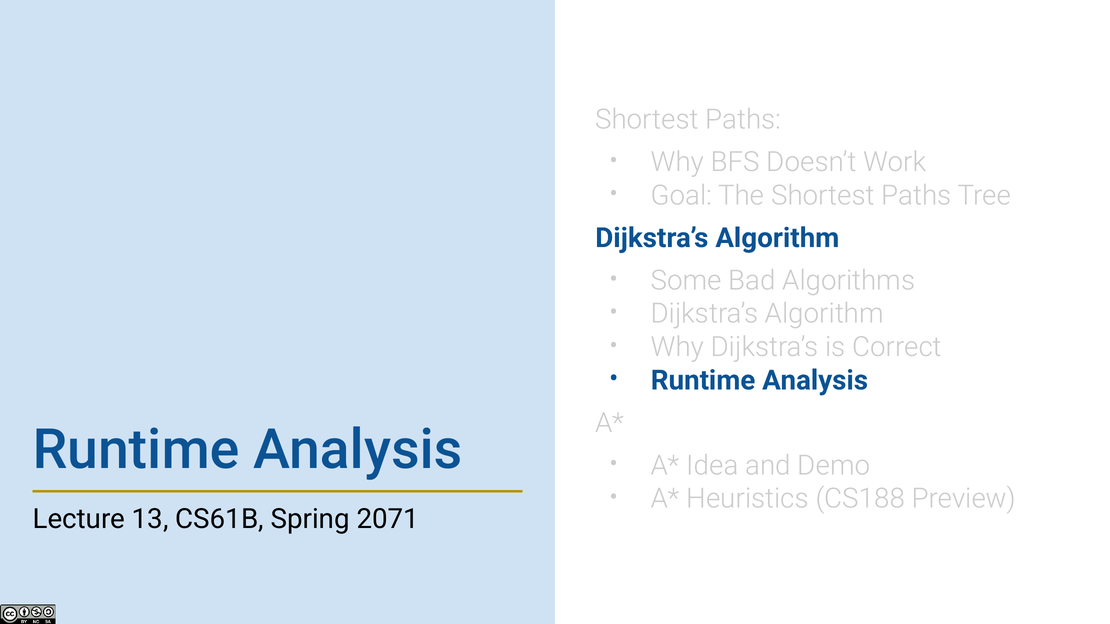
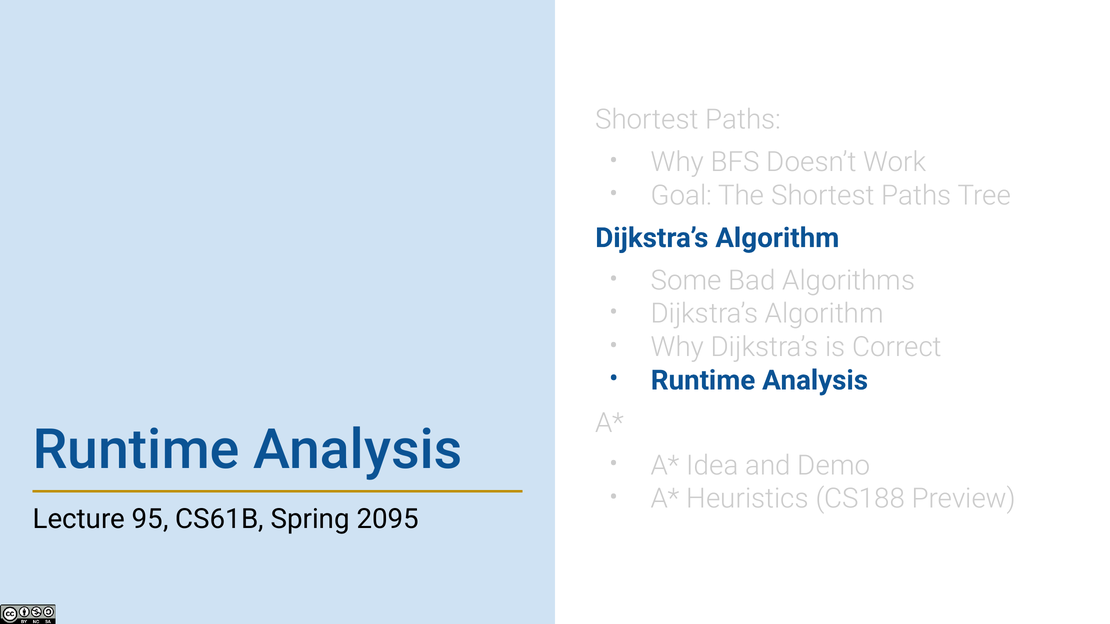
13: 13 -> 95 (150, 520)
2071: 2071 -> 2095 (388, 520)
